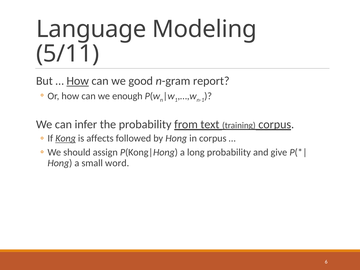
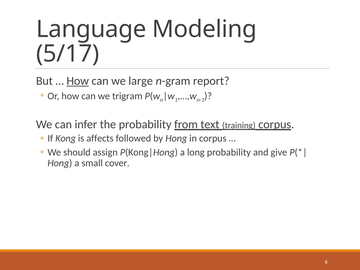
5/11: 5/11 -> 5/17 (68, 54)
good: good -> large (141, 81)
enough: enough -> trigram (127, 96)
Kong underline: present -> none (66, 138)
word: word -> cover (117, 163)
